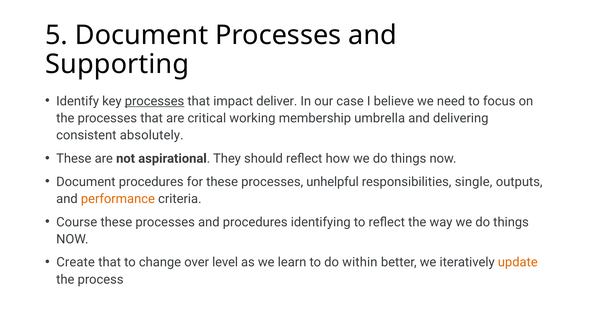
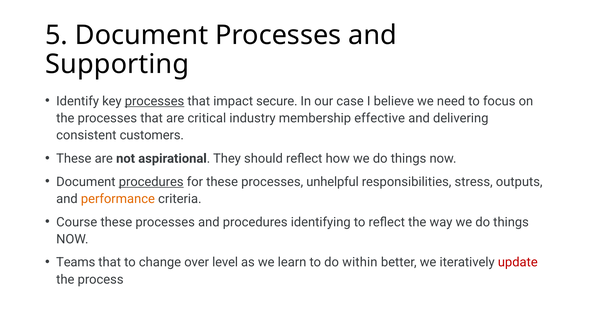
deliver: deliver -> secure (277, 101)
working: working -> industry (252, 118)
umbrella: umbrella -> effective (380, 118)
absolutely: absolutely -> customers (152, 135)
procedures underline: none -> present (151, 182)
single: single -> stress (474, 182)
Create: Create -> Teams (76, 262)
update colour: orange -> red (518, 262)
